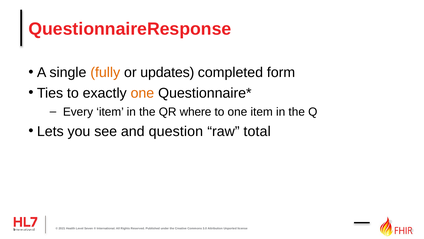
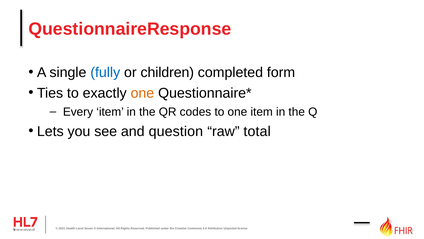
fully colour: orange -> blue (105, 72)
updates: updates -> children (167, 72)
where: where -> codes (195, 112)
